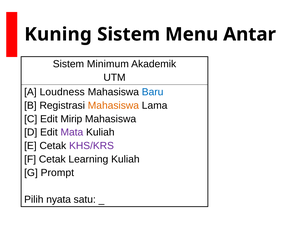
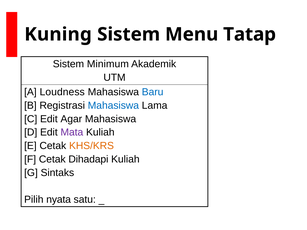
Antar: Antar -> Tatap (250, 34)
Mahasiswa colour: orange -> blue (113, 106)
Mirip: Mirip -> Agar (71, 119)
KHS/KRS colour: purple -> orange (91, 146)
Learning: Learning -> Dihadapi (88, 159)
Prompt: Prompt -> Sintaks (57, 173)
